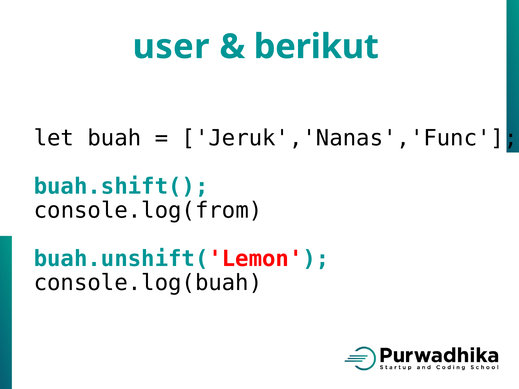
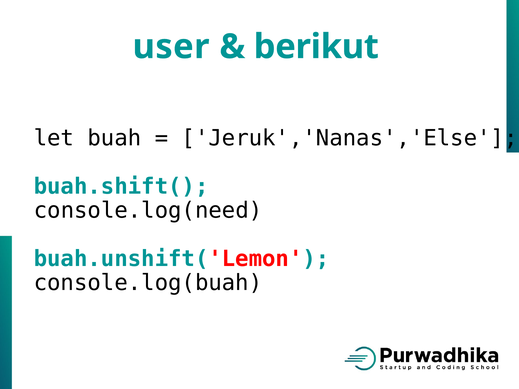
Jeruk','Nanas','Func: Jeruk','Nanas','Func -> Jeruk','Nanas','Else (350, 138)
console.log(from: console.log(from -> console.log(need (148, 211)
